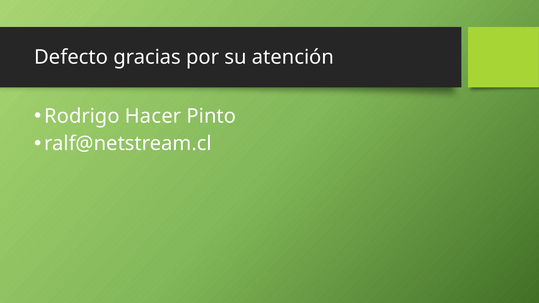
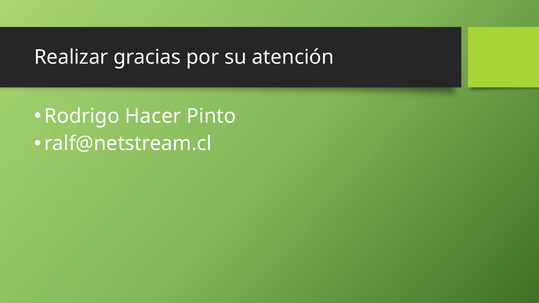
Defecto: Defecto -> Realizar (71, 57)
